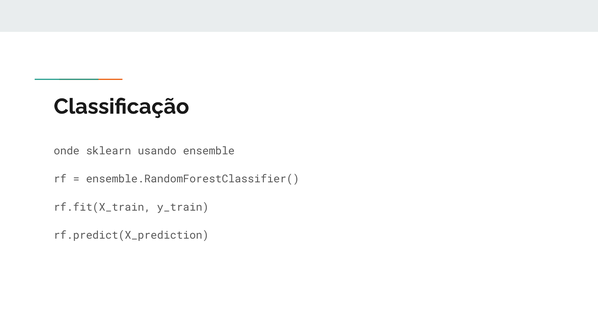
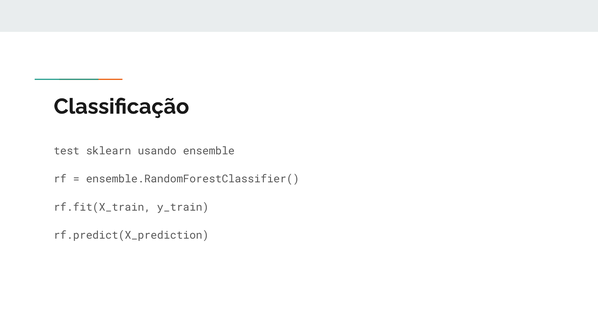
onde: onde -> test (67, 151)
